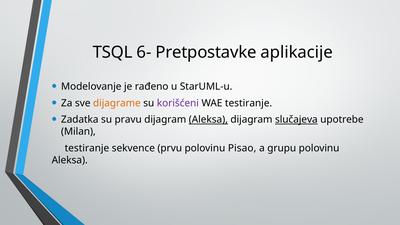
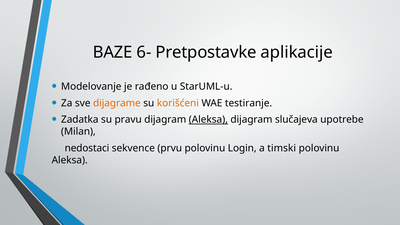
TSQL: TSQL -> BAZE (113, 52)
korišćeni colour: purple -> orange (178, 103)
slučajeva underline: present -> none (296, 120)
testiranje: testiranje -> nedostaci (87, 148)
Pisao: Pisao -> Login (242, 148)
grupu: grupu -> timski (282, 148)
